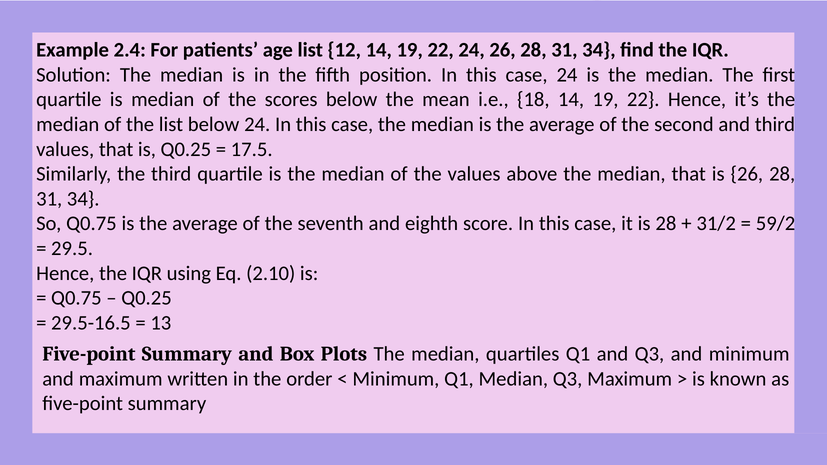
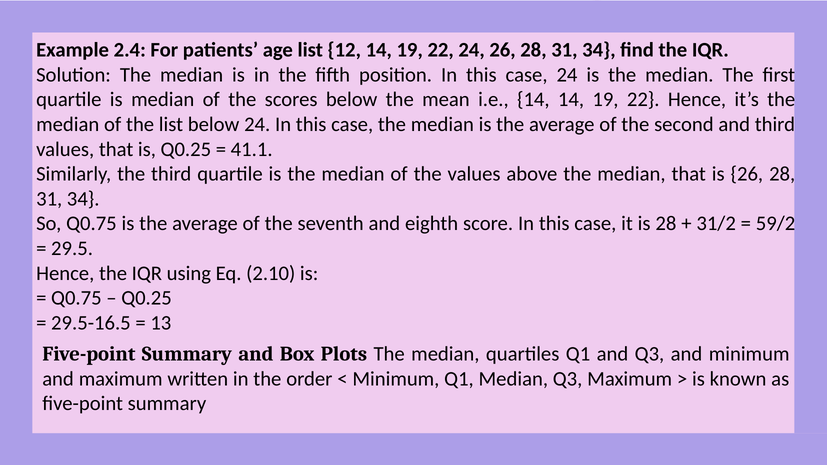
i.e 18: 18 -> 14 (533, 100)
17.5: 17.5 -> 41.1 (252, 149)
